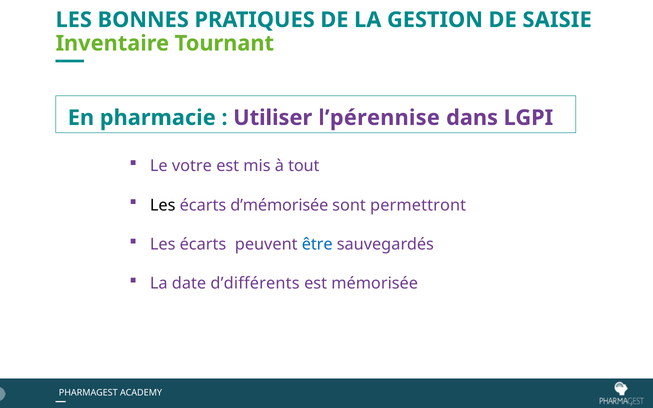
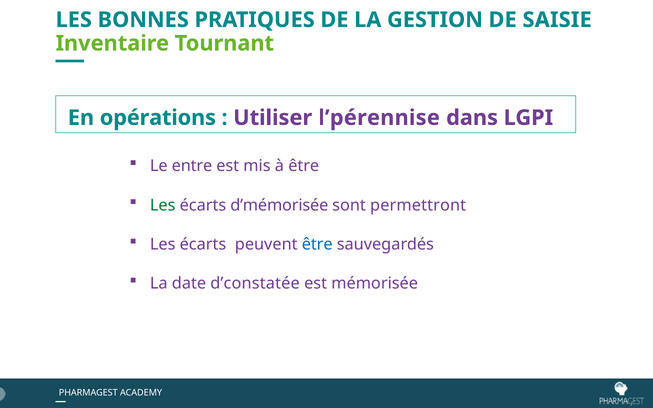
pharmacie: pharmacie -> opérations (158, 118)
votre: votre -> entre (192, 166)
à tout: tout -> être (304, 166)
Les colour: black -> green (163, 205)
d’différents: d’différents -> d’constatée (255, 284)
